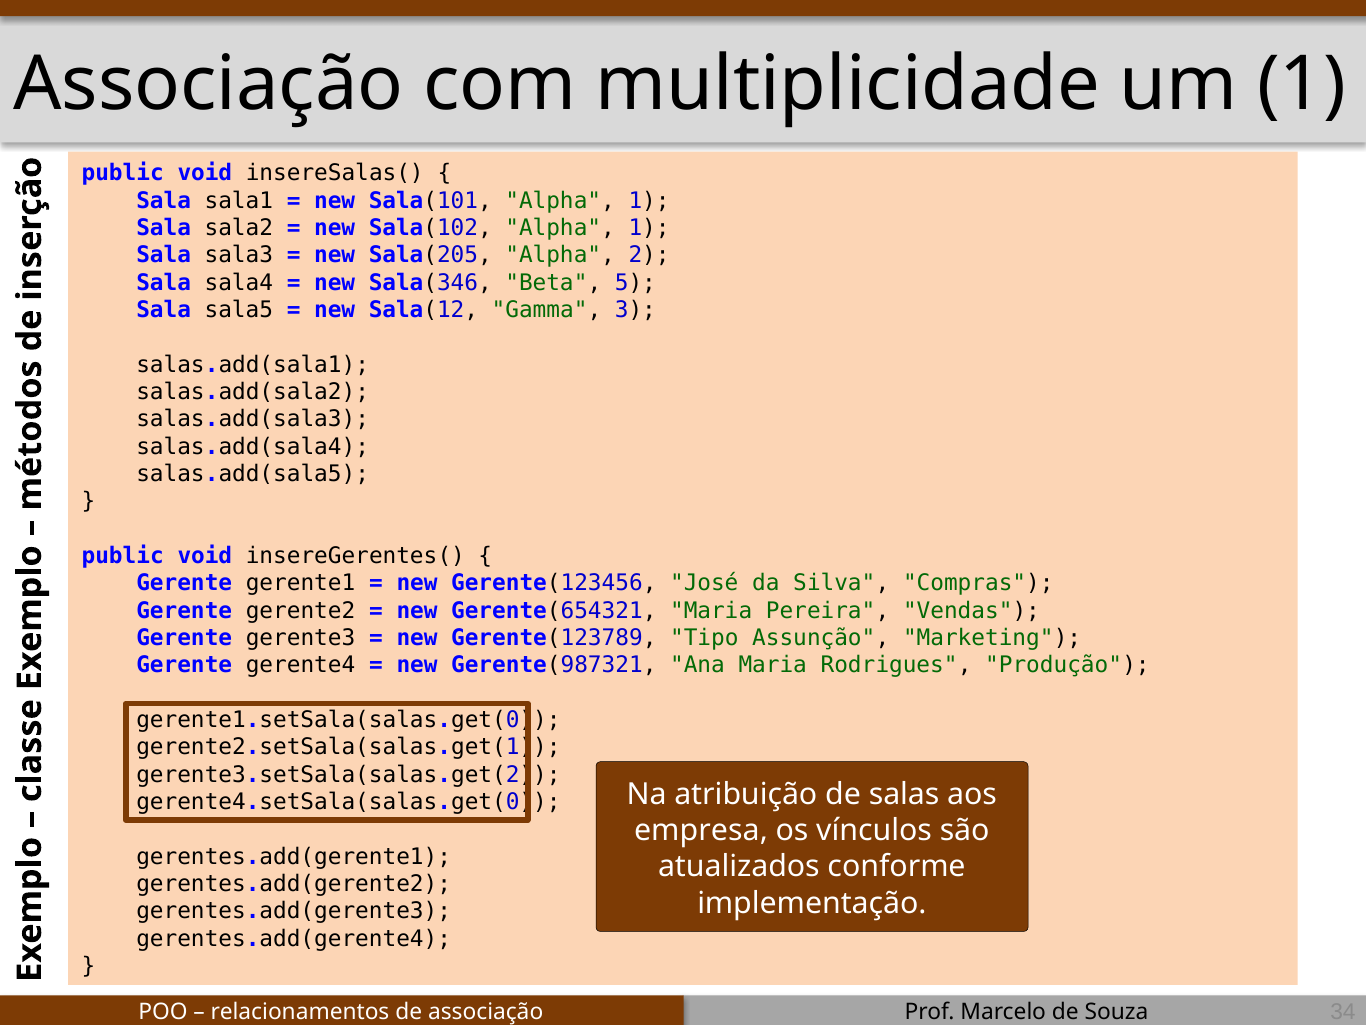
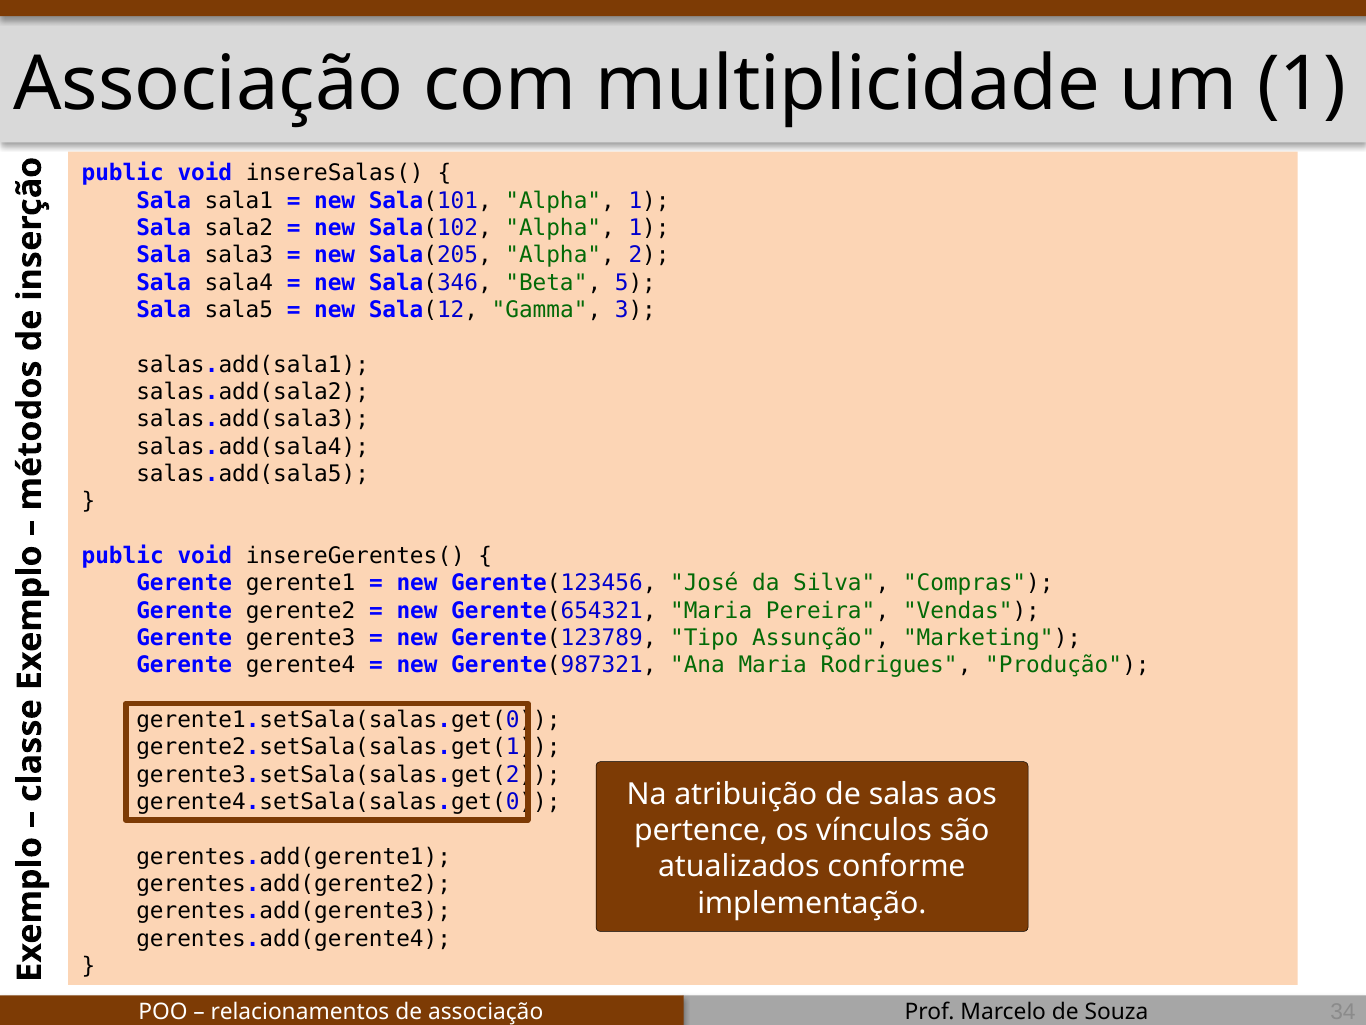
empresa: empresa -> pertence (701, 830)
